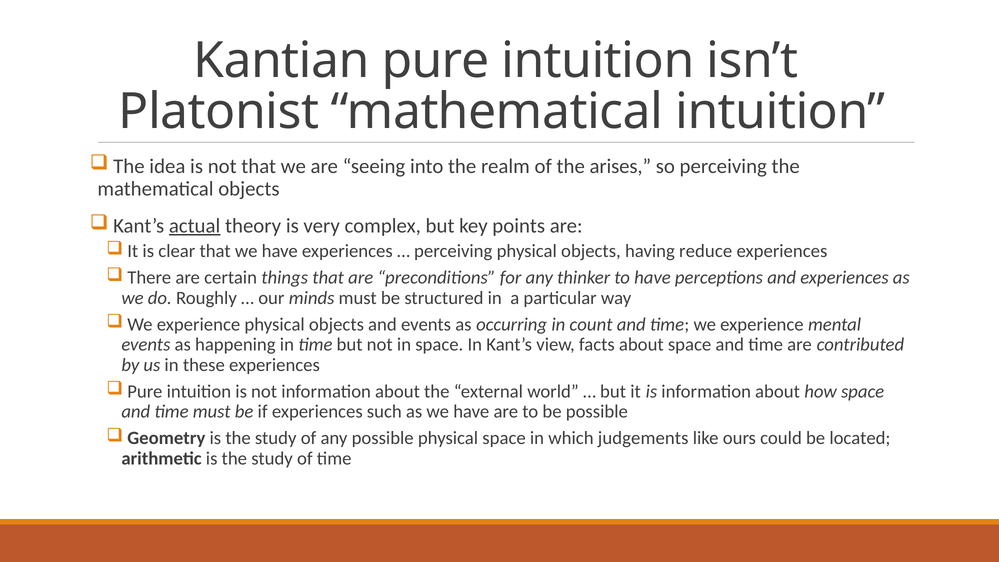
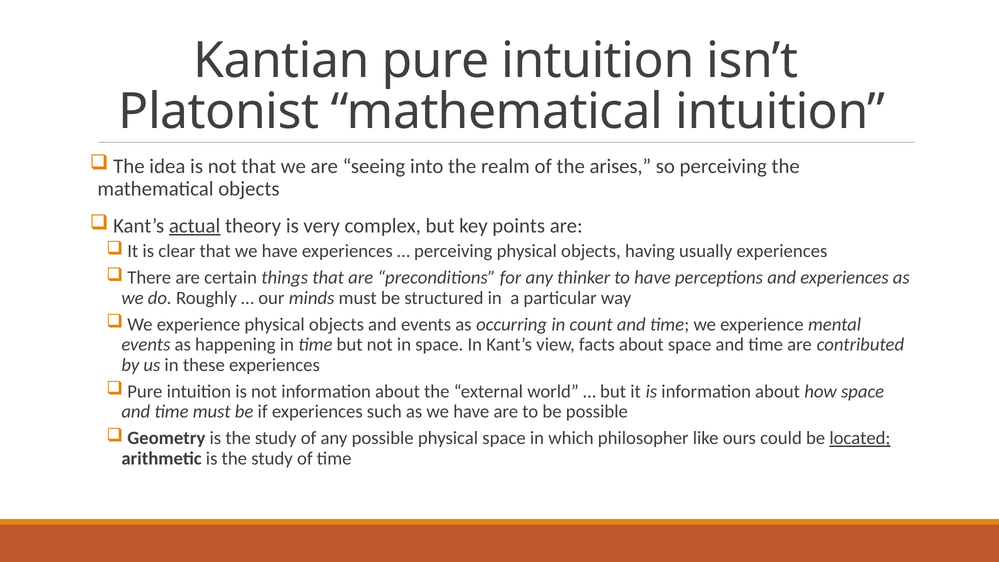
reduce: reduce -> usually (706, 251)
judgements: judgements -> philosopher (643, 438)
located underline: none -> present (860, 438)
